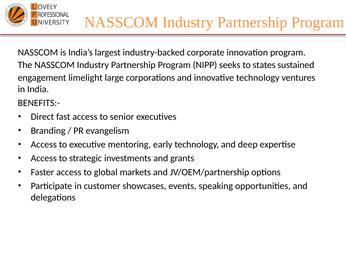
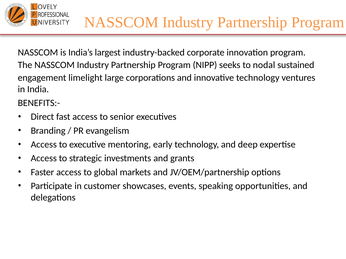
states: states -> nodal (264, 65)
